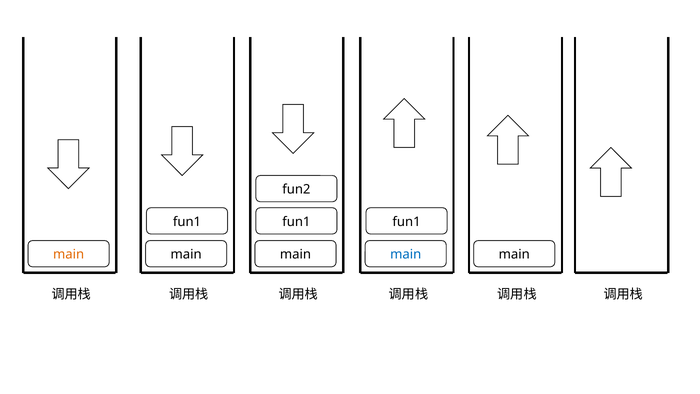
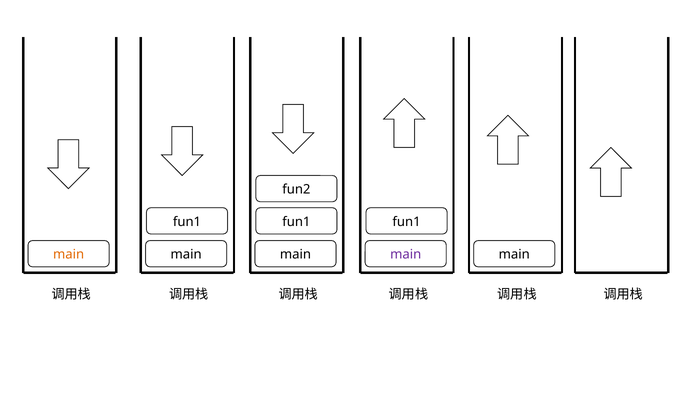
main colour: blue -> purple (406, 254)
